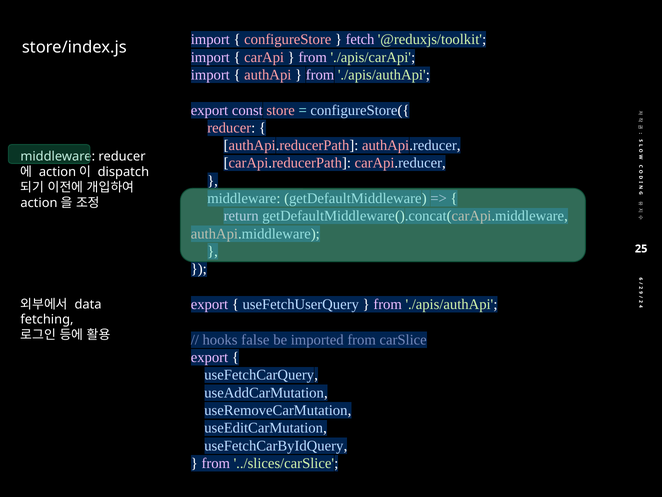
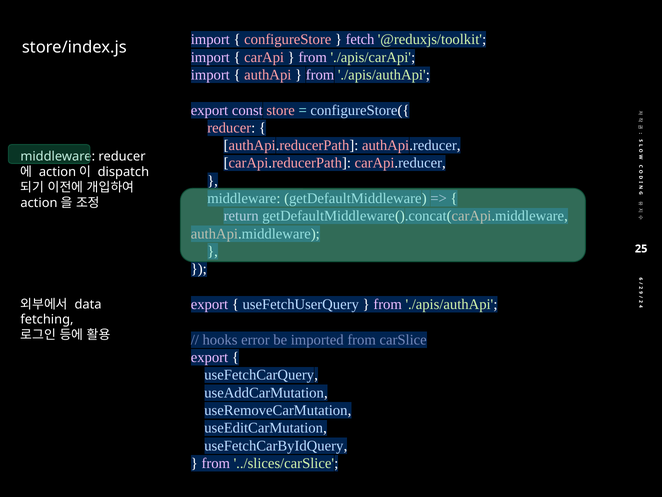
false: false -> error (255, 339)
